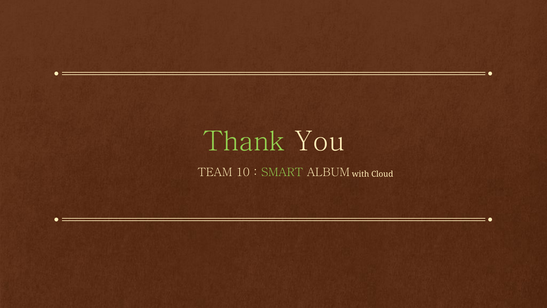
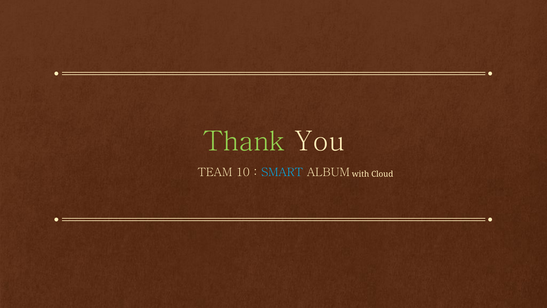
SMART colour: light green -> light blue (282, 172)
